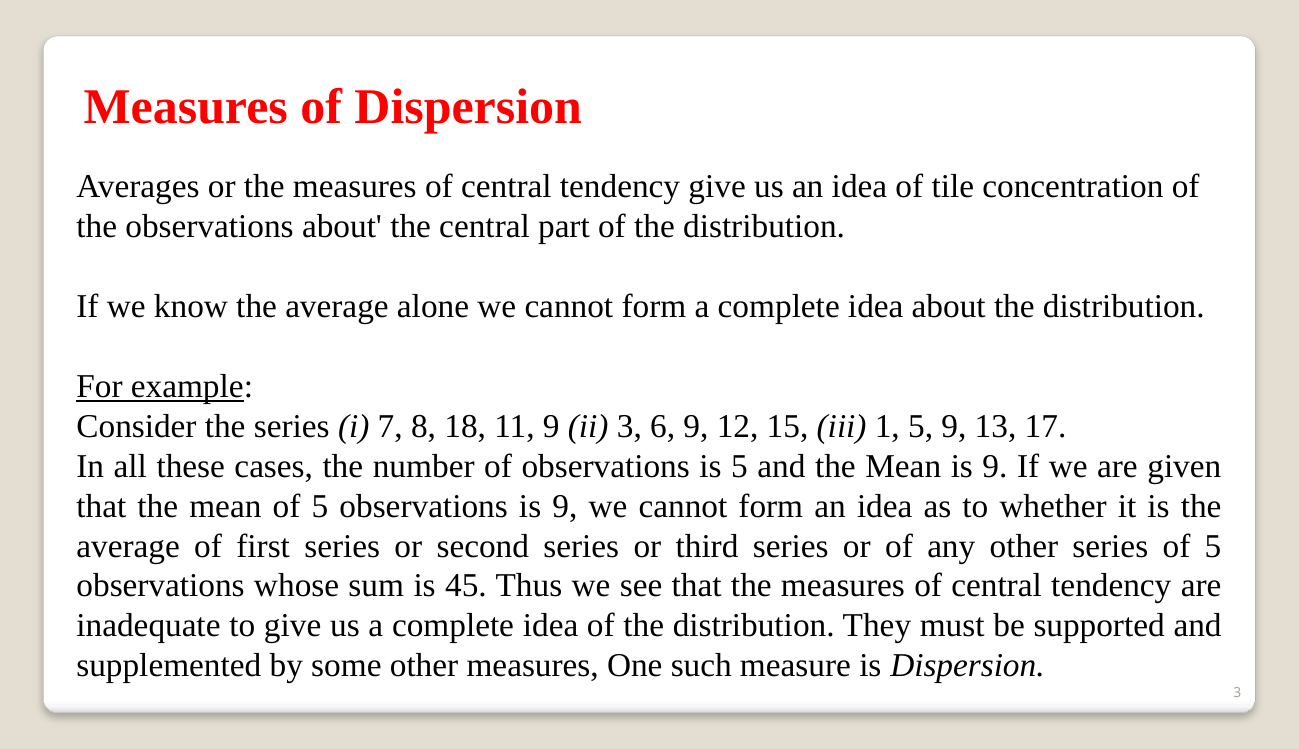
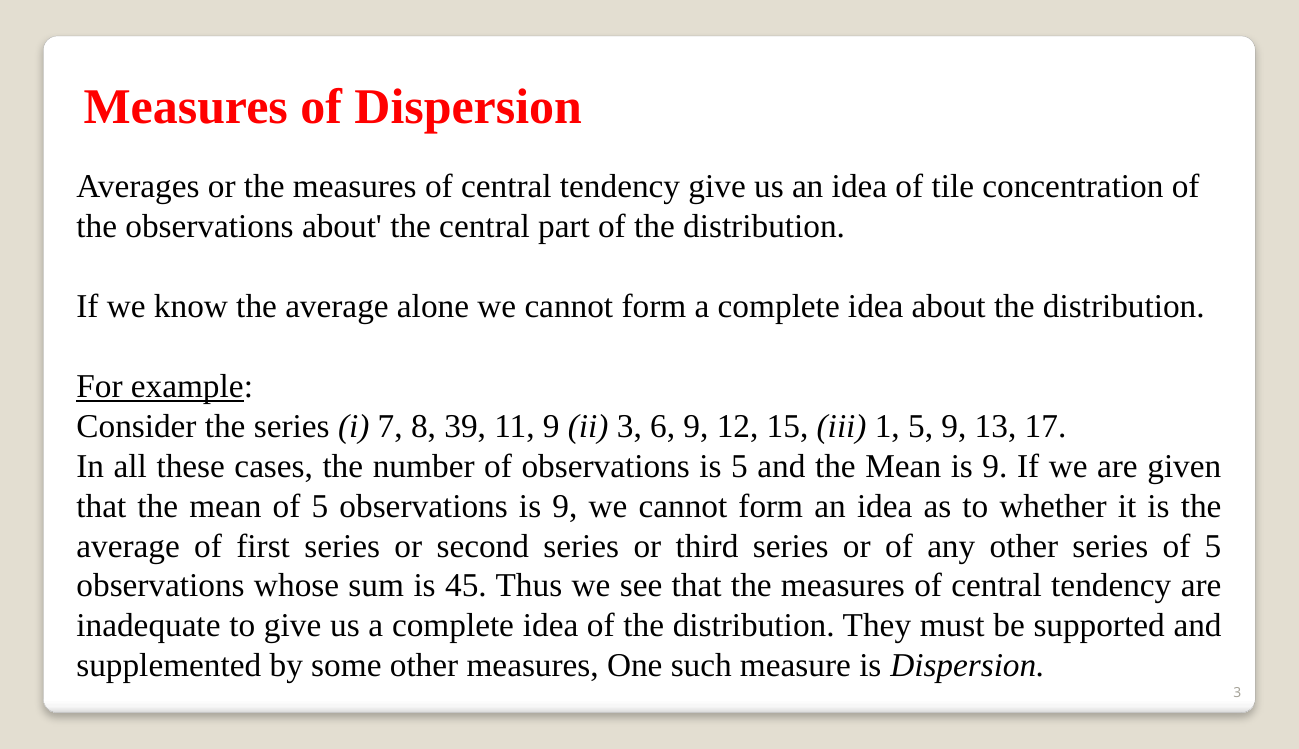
18: 18 -> 39 (465, 426)
